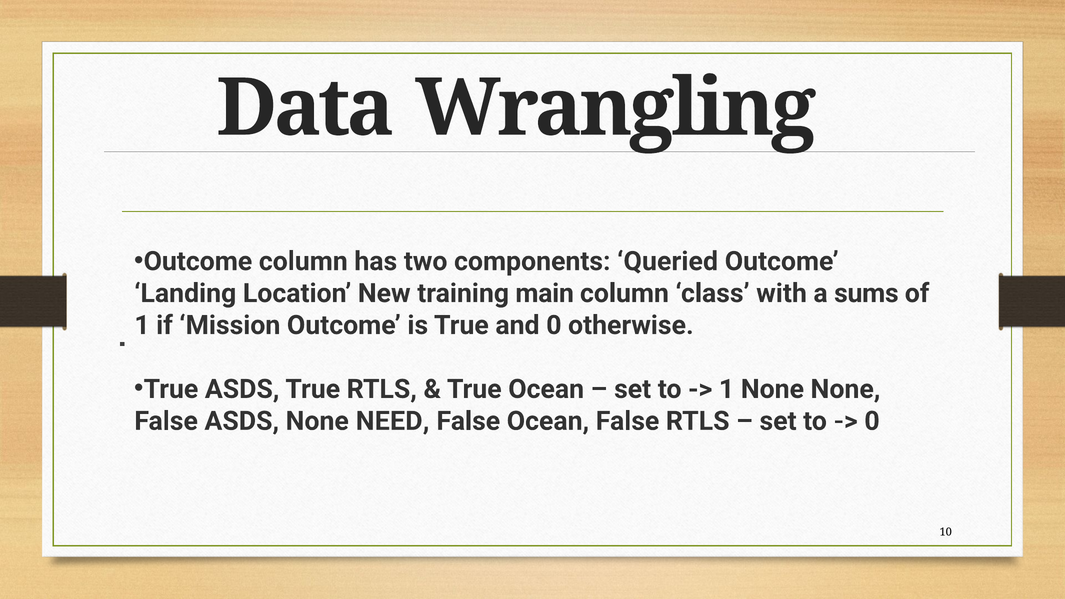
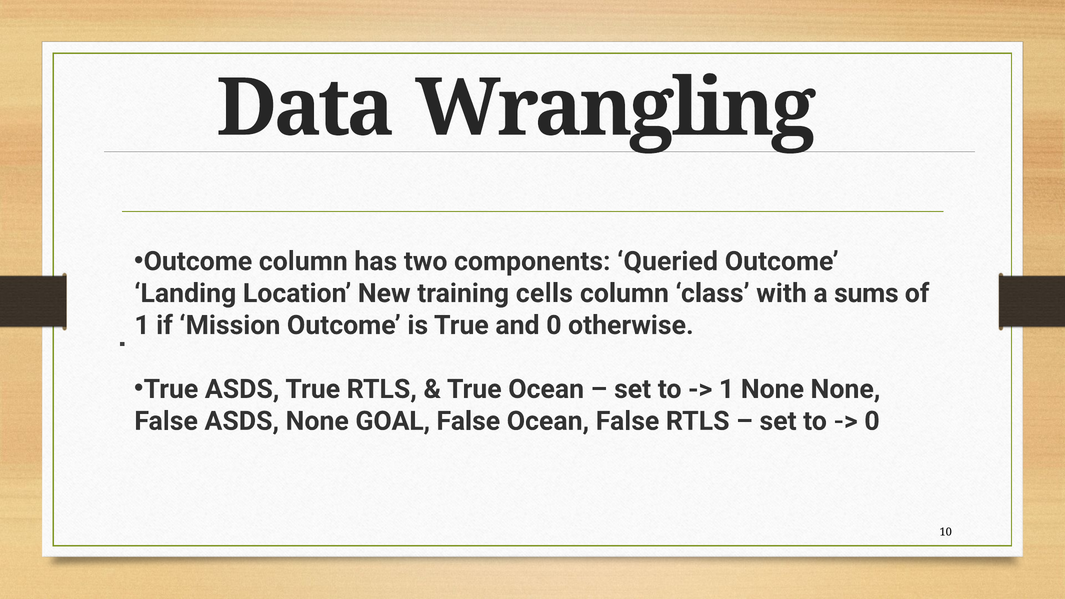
main: main -> cells (544, 293)
NEED: NEED -> GOAL (393, 421)
